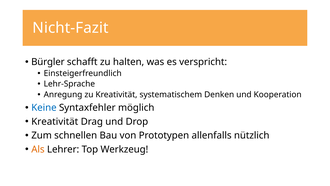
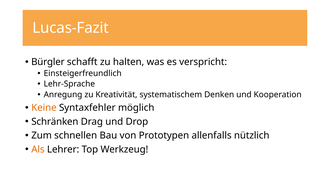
Nicht-Fazit: Nicht-Fazit -> Lucas-Fazit (71, 28)
Keine colour: blue -> orange (44, 108)
Kreativität: Kreativität -> Schränken (55, 121)
